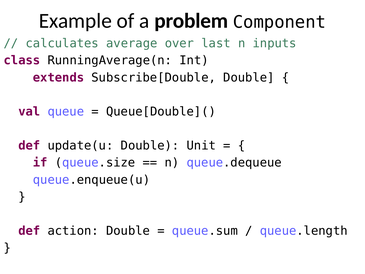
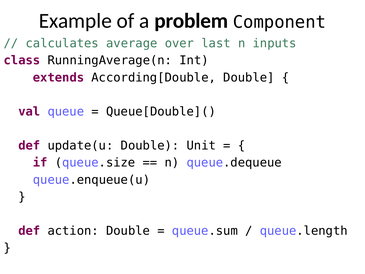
Subscribe[Double: Subscribe[Double -> According[Double (154, 77)
